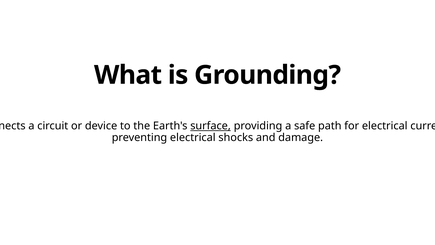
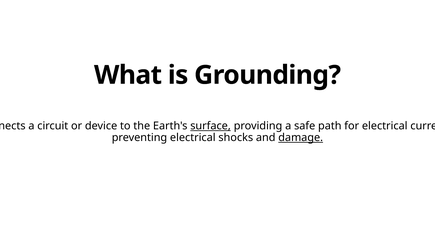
damage underline: none -> present (301, 138)
